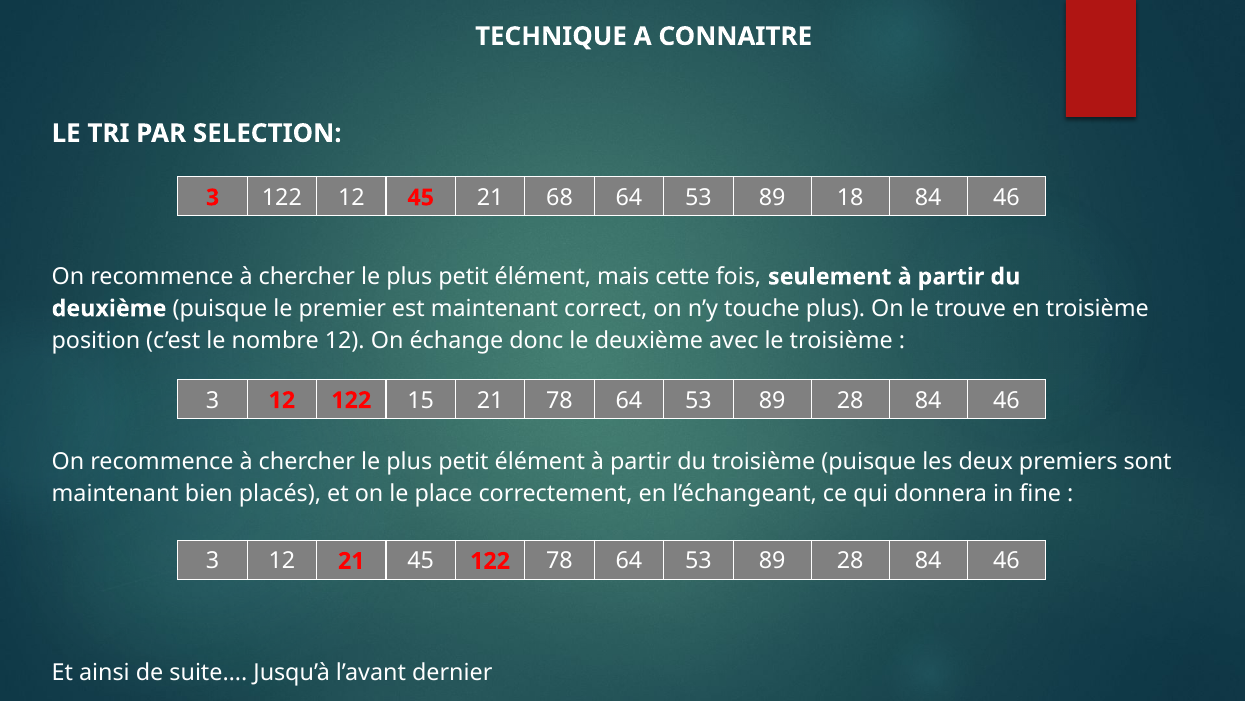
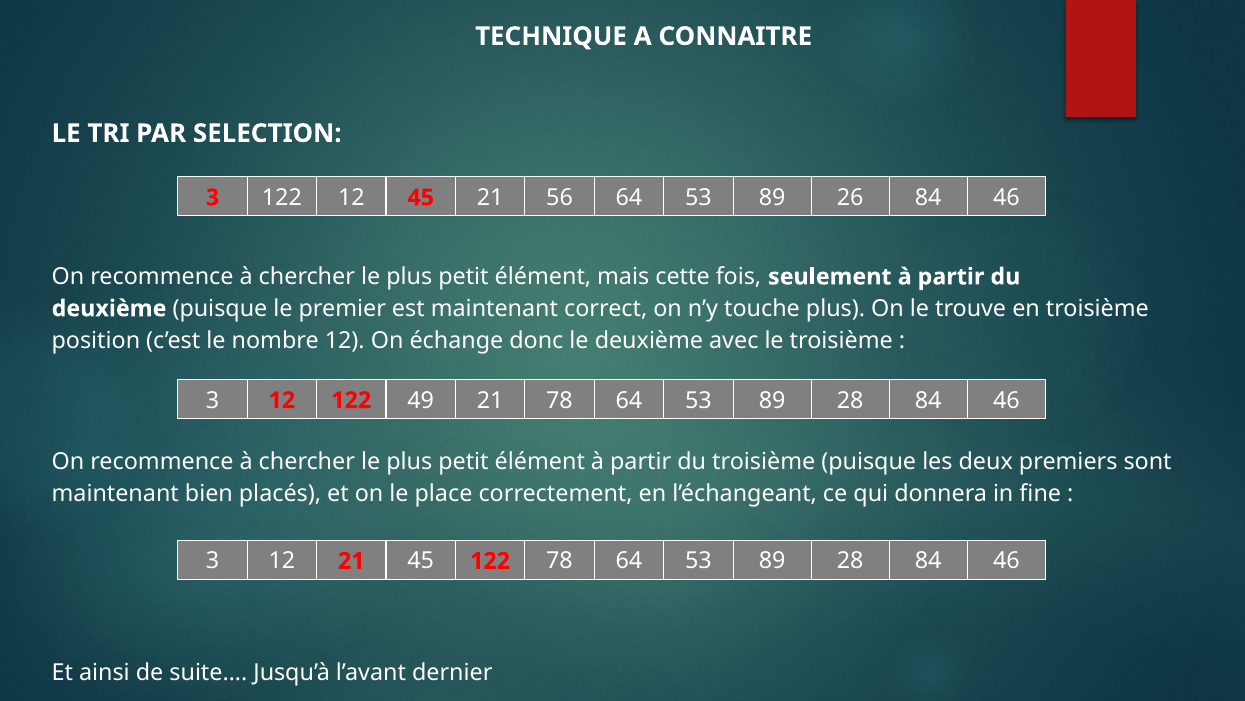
68: 68 -> 56 (560, 197)
18: 18 -> 26 (850, 197)
15: 15 -> 49 (421, 400)
